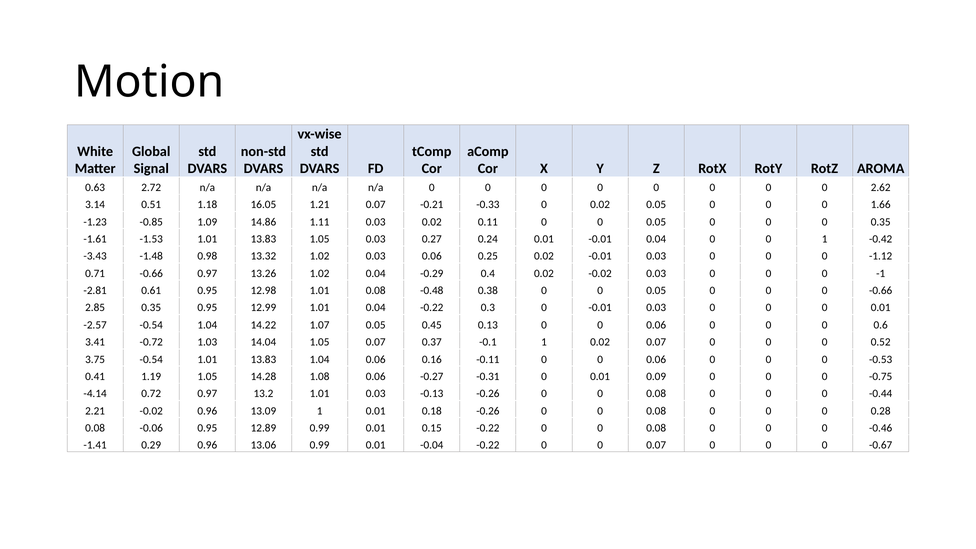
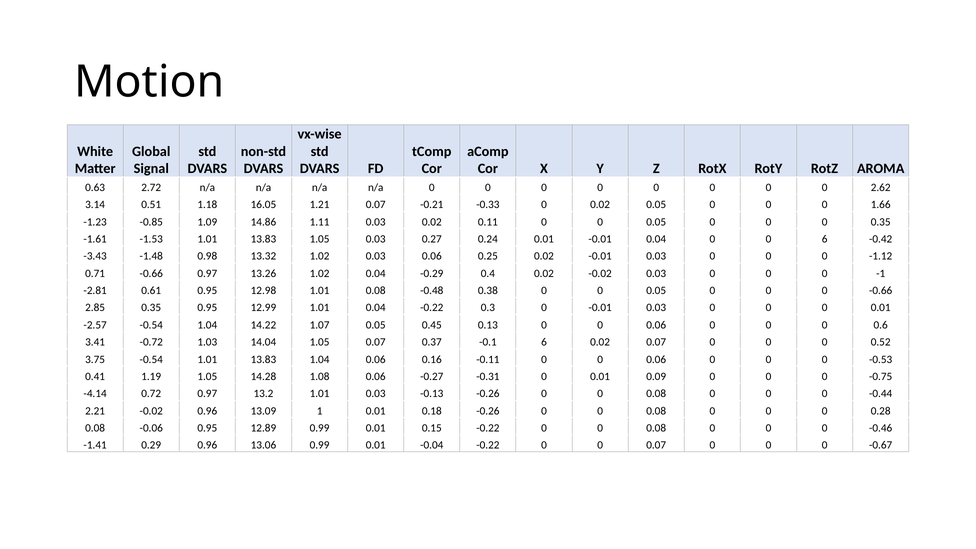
0 1: 1 -> 6 (825, 239)
-0.1 1: 1 -> 6 (544, 342)
